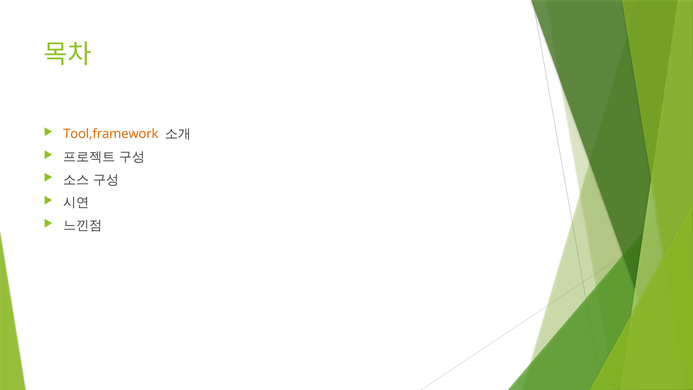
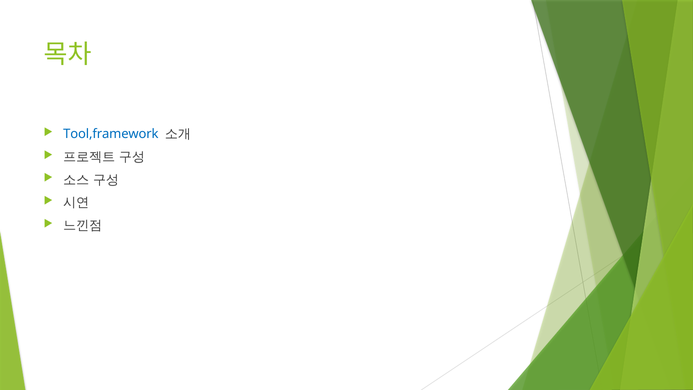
Tool,framework colour: orange -> blue (111, 134)
